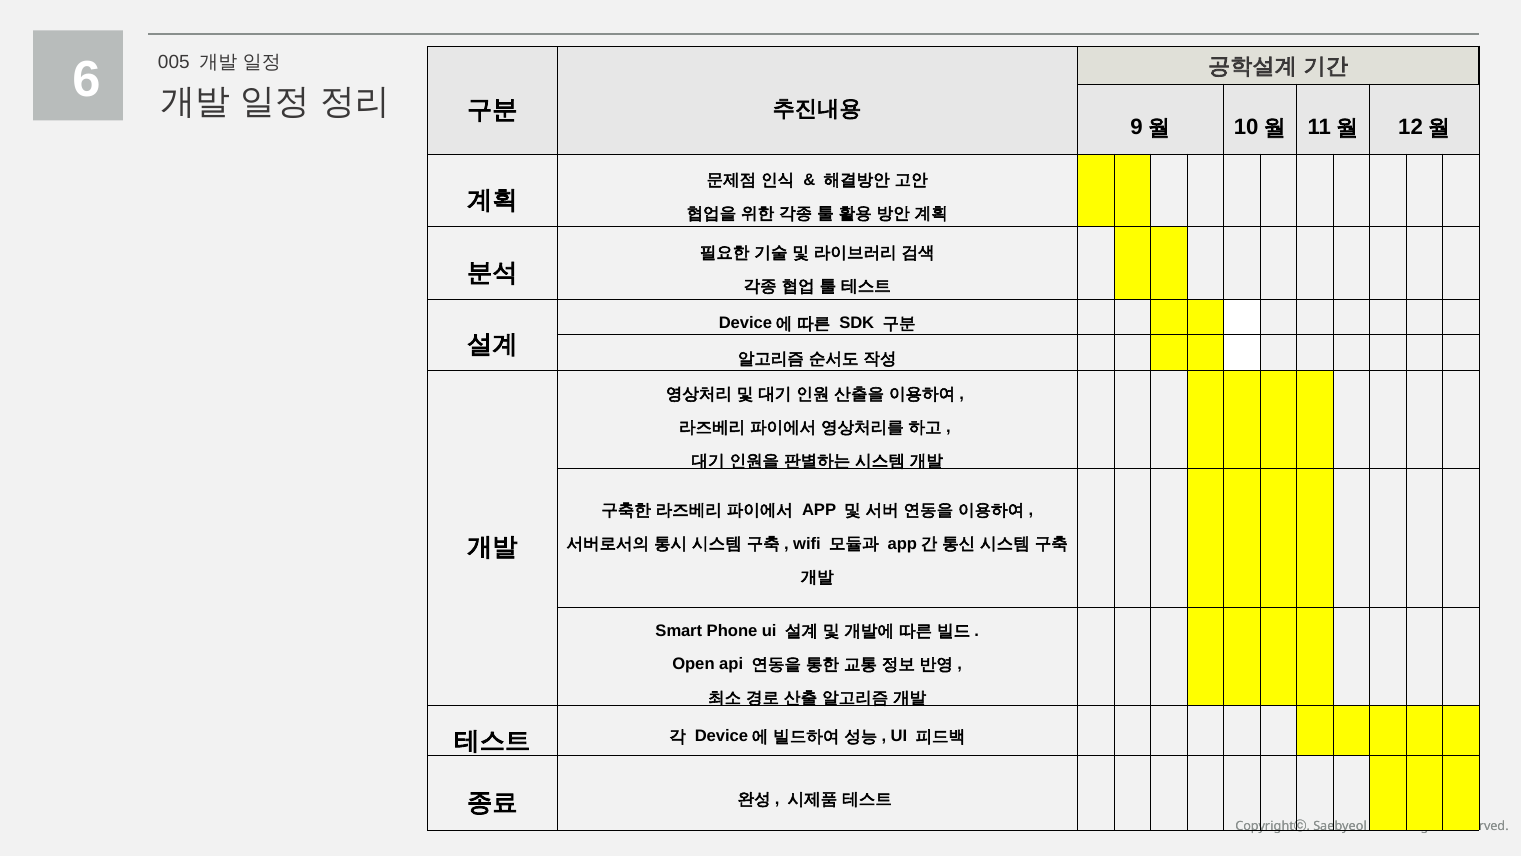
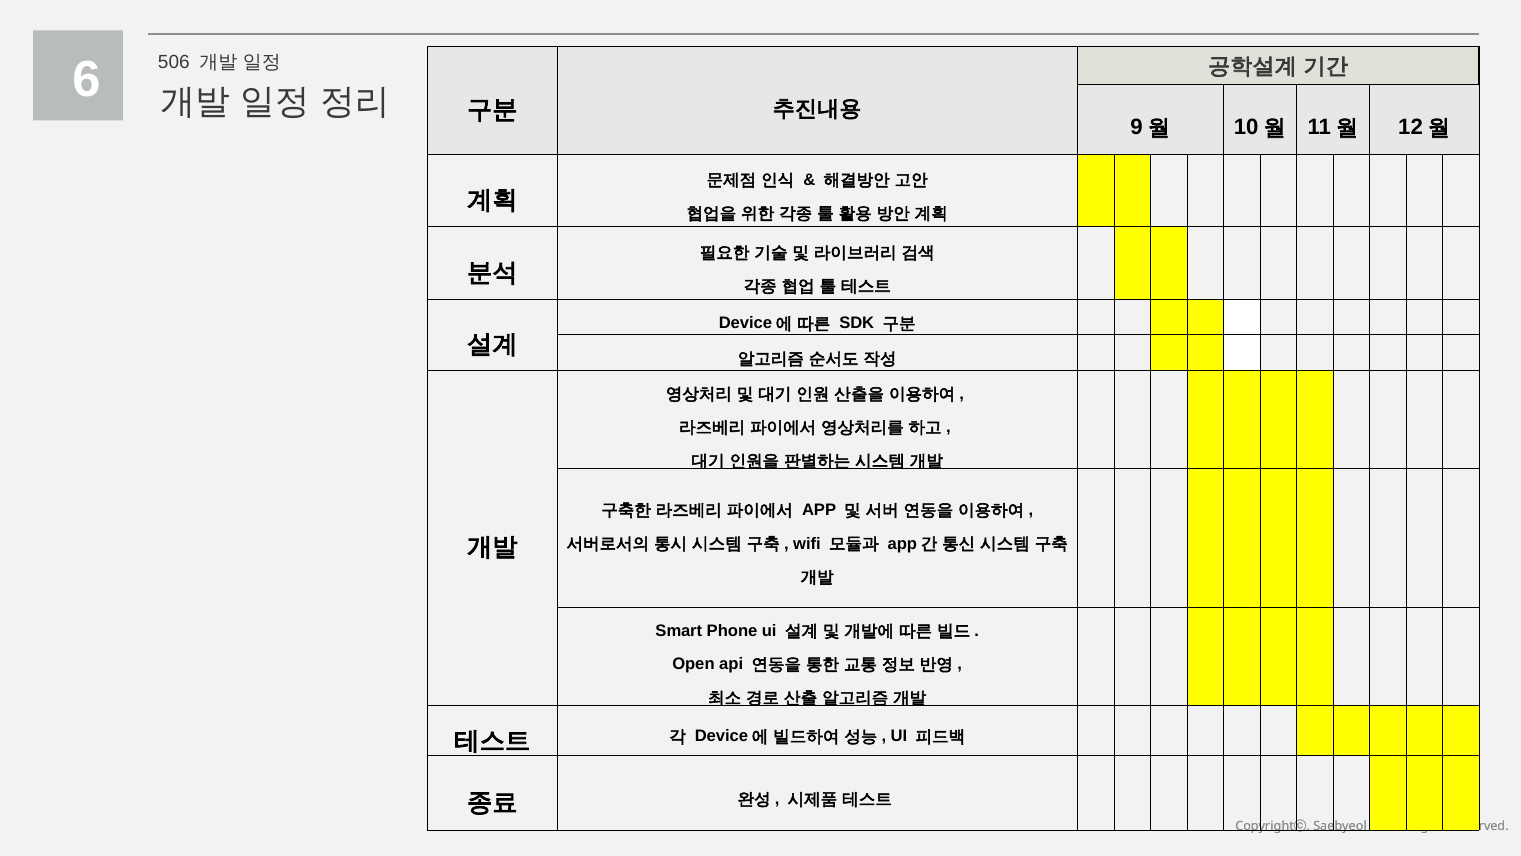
005: 005 -> 506 (174, 62)
